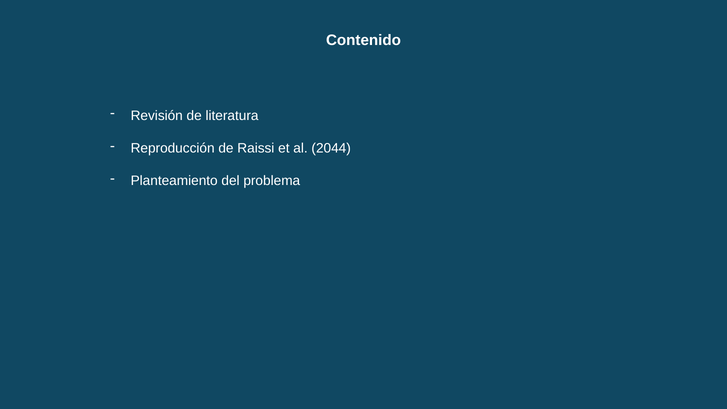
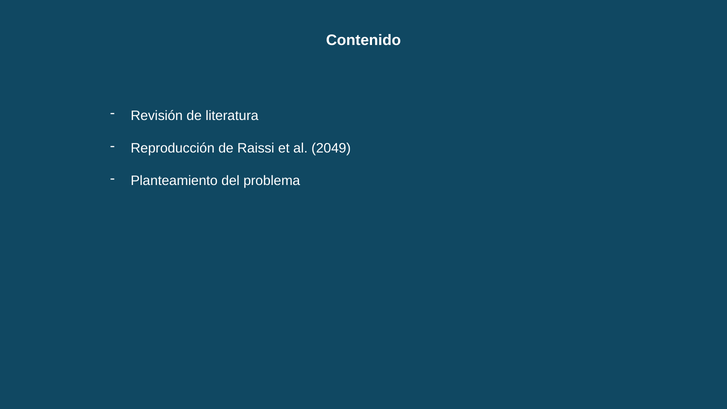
2044: 2044 -> 2049 (331, 148)
